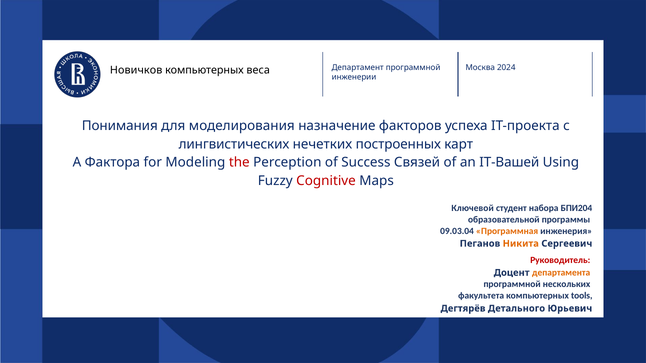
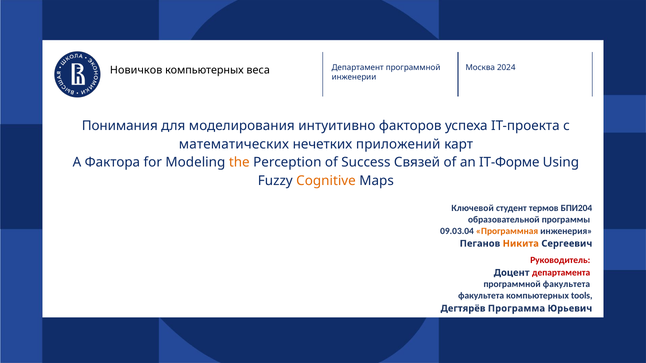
назначение: назначение -> интуитивно (337, 126)
лингвистических: лингвистических -> математических (234, 144)
построенных: построенных -> приложений (398, 144)
the colour: red -> orange (239, 163)
IT-Вашей: IT-Вашей -> IT-Форме (509, 163)
Cognitive colour: red -> orange (326, 181)
набора: набора -> термов (544, 208)
департамента colour: orange -> red (561, 273)
программной нескольких: нескольких -> факультета (566, 285)
Детального: Детального -> Программа (516, 309)
